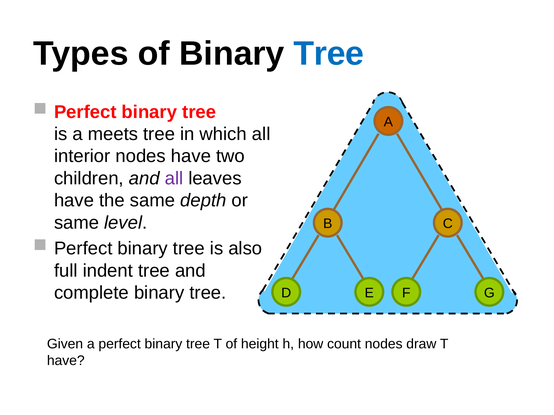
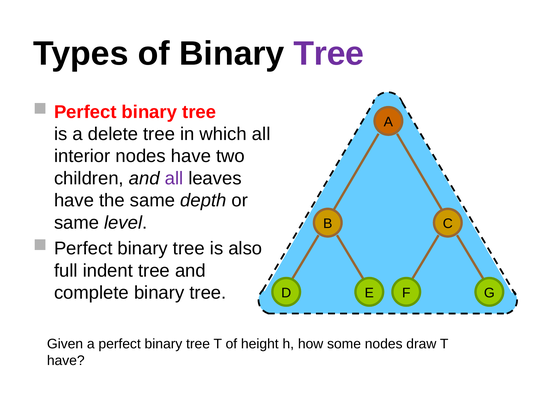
Tree colour: blue -> purple (329, 54)
meets: meets -> delete (113, 134)
count: count -> some (344, 344)
